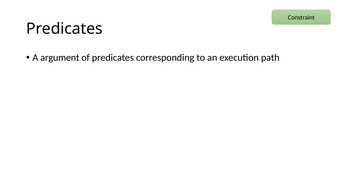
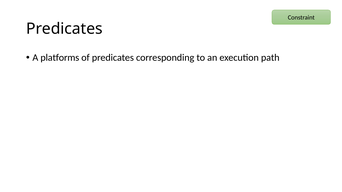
argument: argument -> platforms (60, 58)
